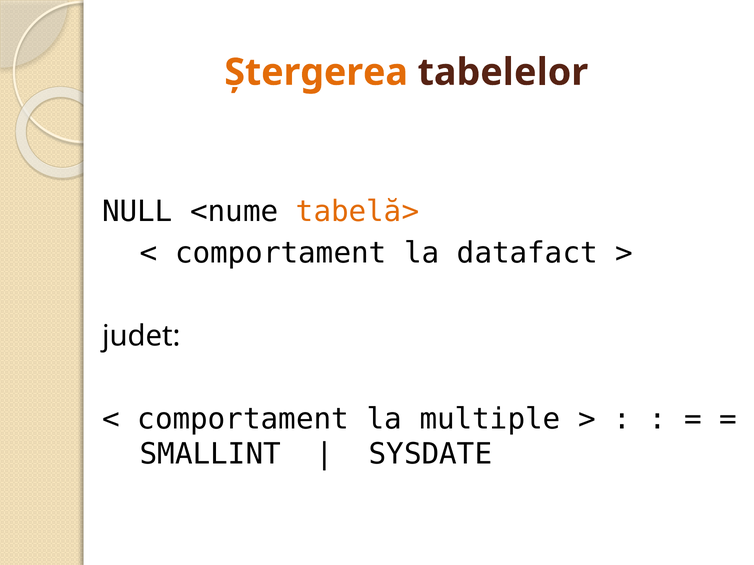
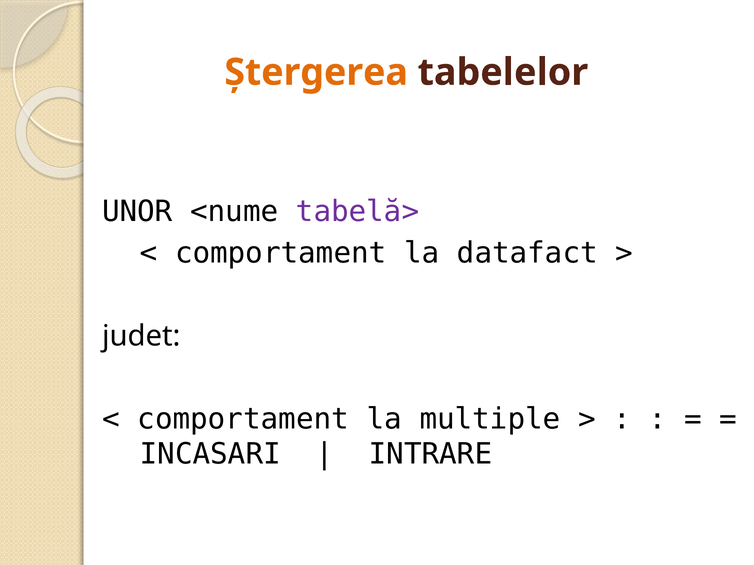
NULL: NULL -> UNOR (137, 212)
tabelă> colour: orange -> purple (358, 212)
SMALLINT: SMALLINT -> INCASARI (210, 455)
SYSDATE: SYSDATE -> INTRARE (430, 455)
